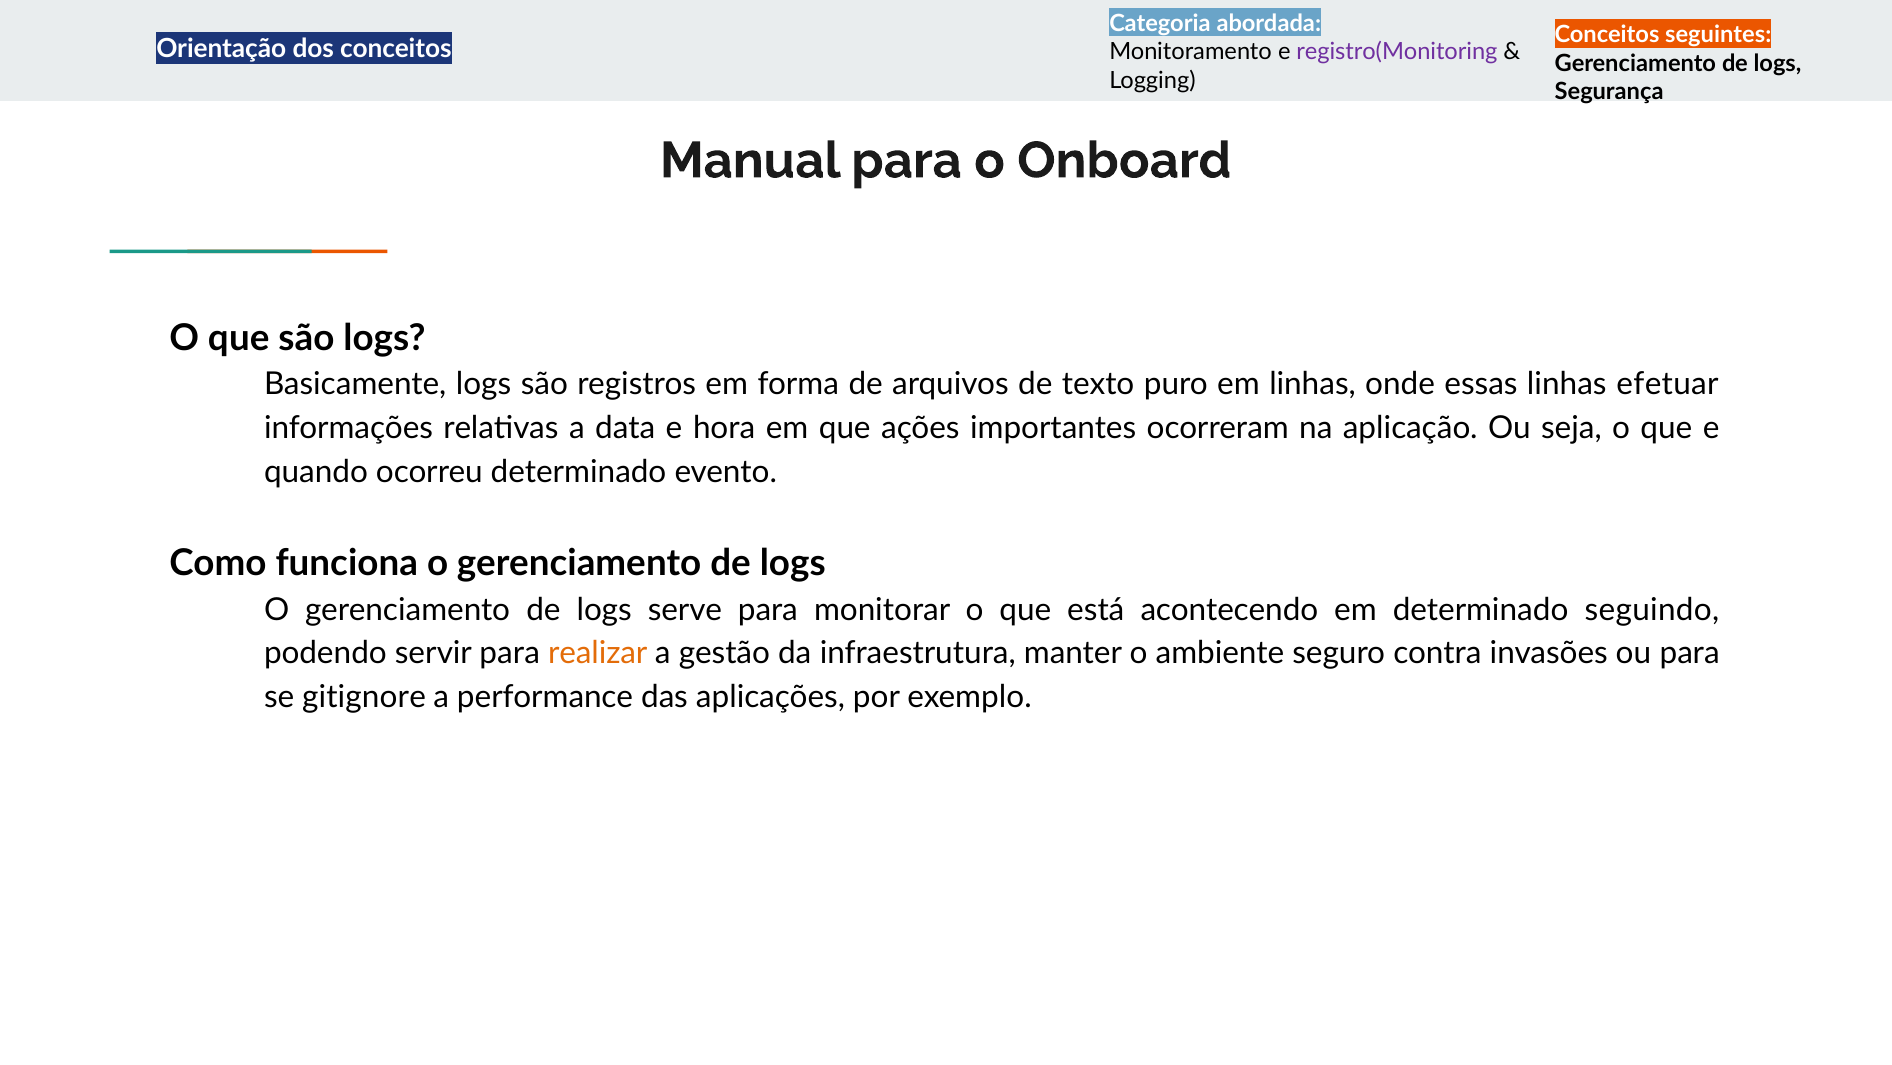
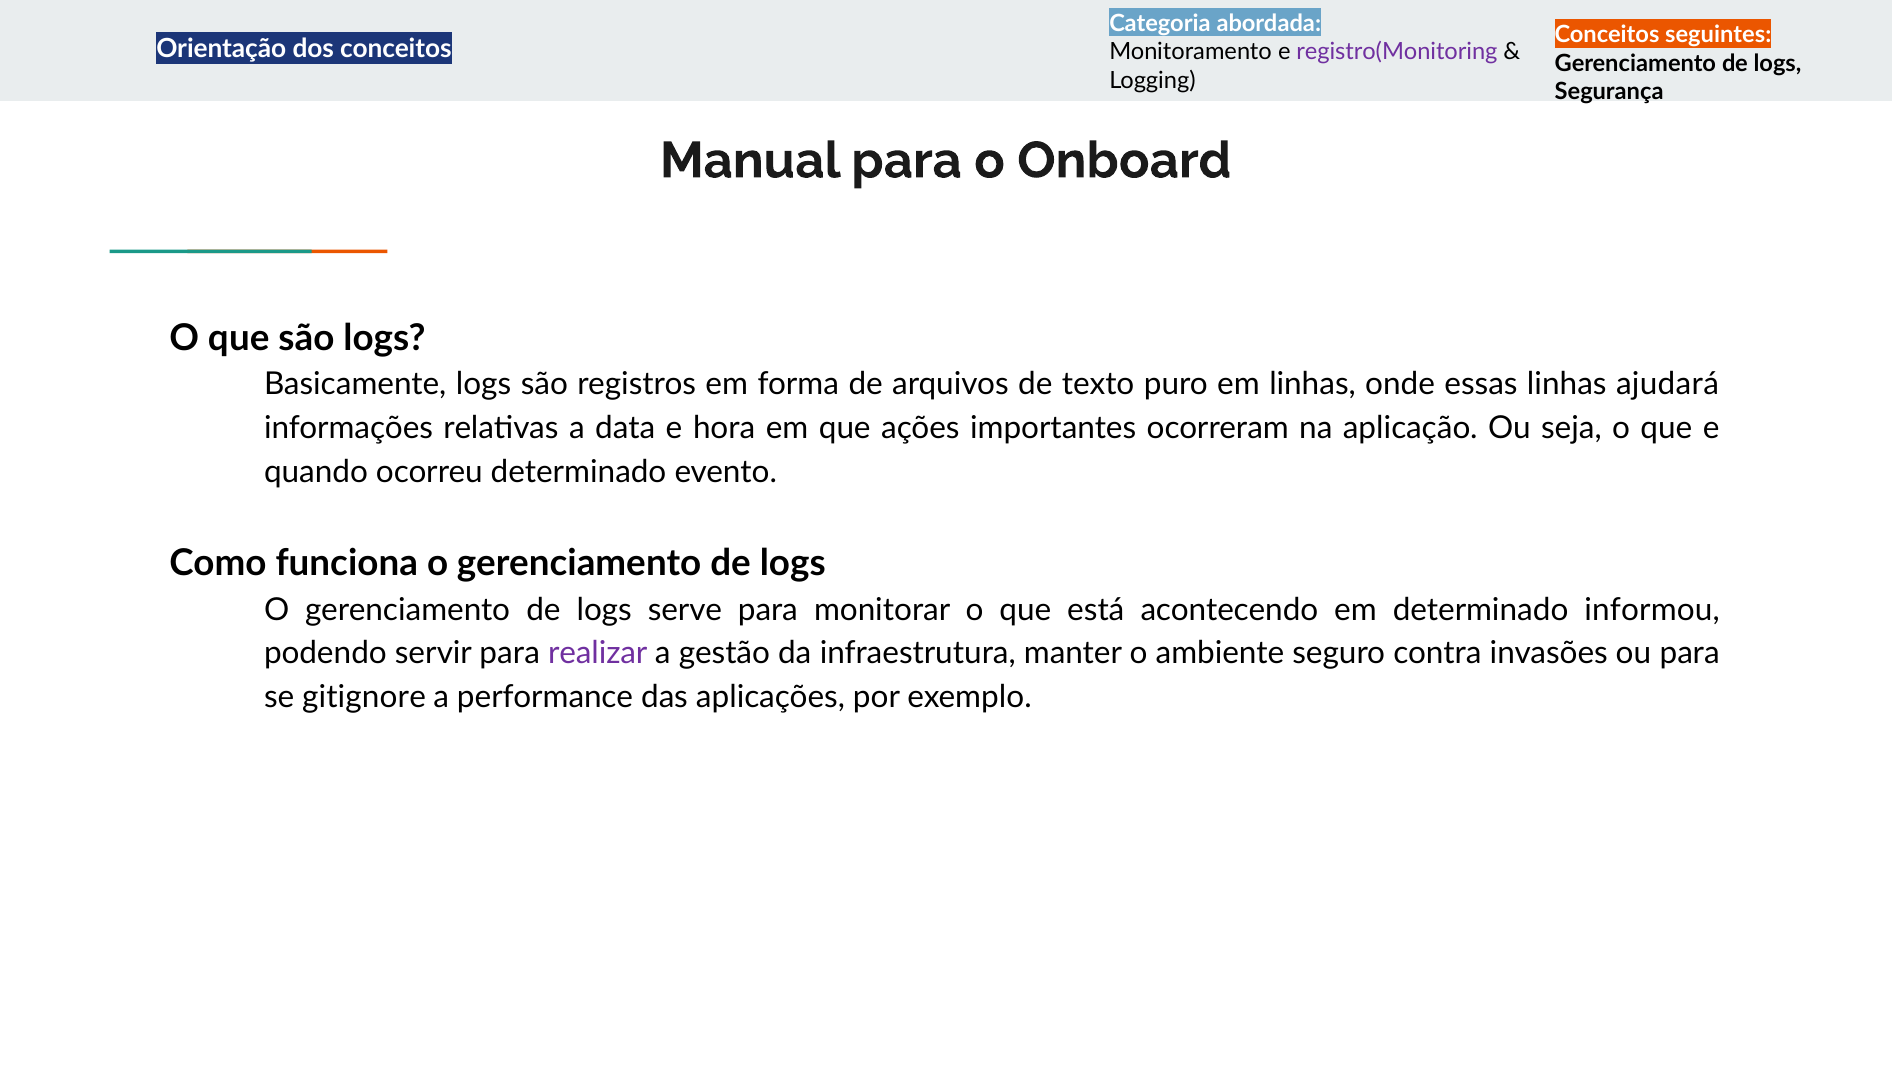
efetuar: efetuar -> ajudará (1668, 384)
seguindo: seguindo -> informou (1652, 609)
realizar colour: orange -> purple (598, 653)
